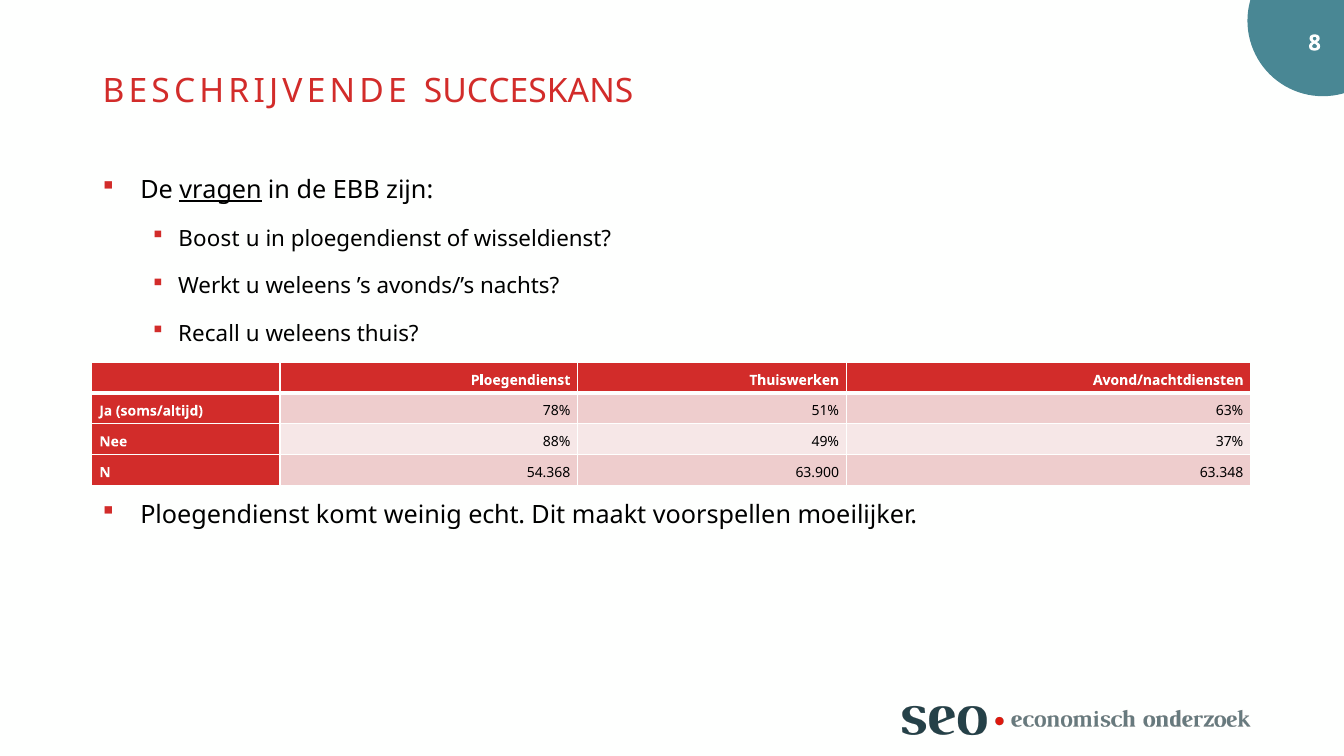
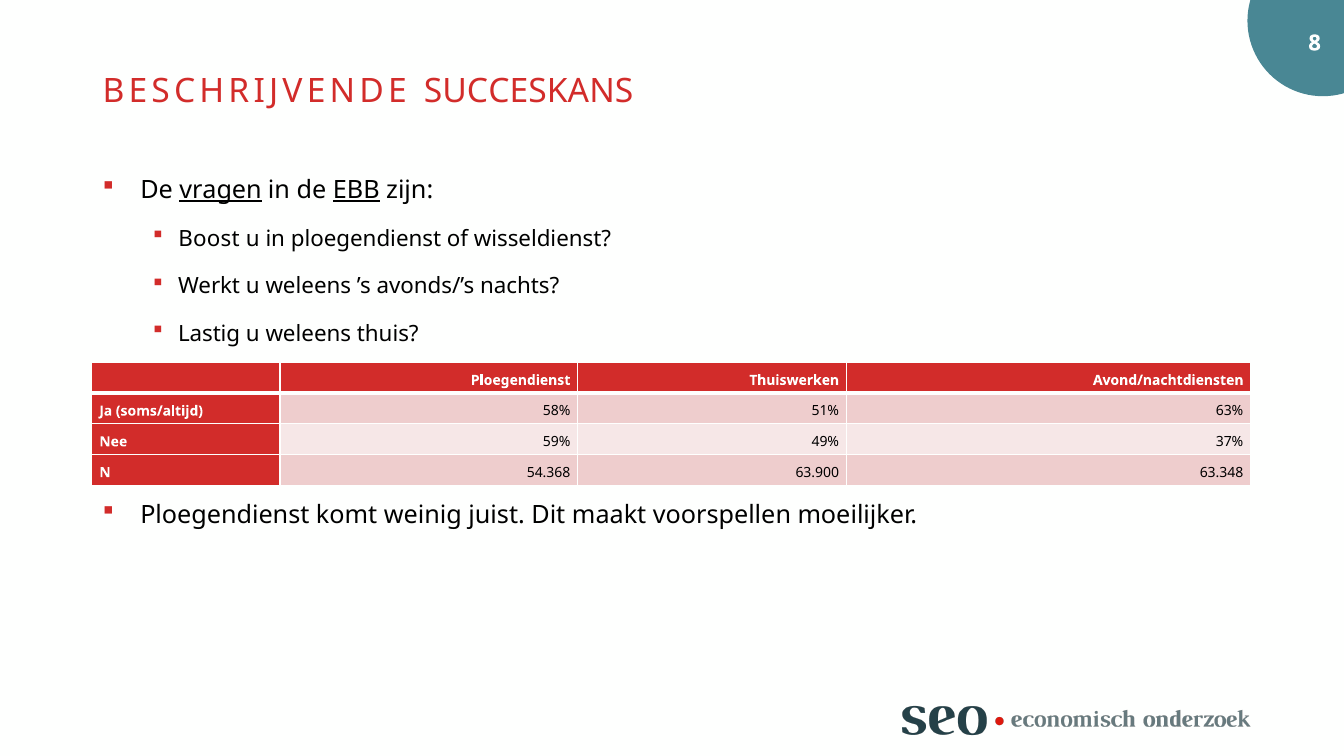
EBB underline: none -> present (356, 190)
Recall: Recall -> Lastig (209, 334)
78%: 78% -> 58% (557, 411)
88%: 88% -> 59% (557, 442)
echt: echt -> juist (497, 515)
